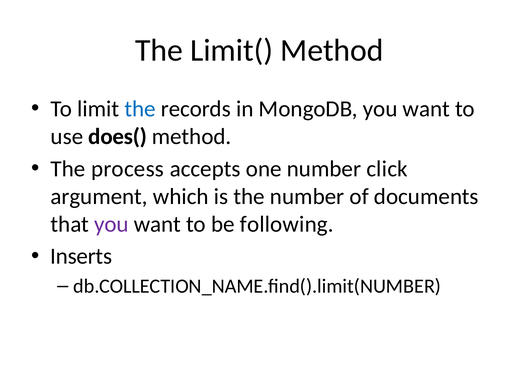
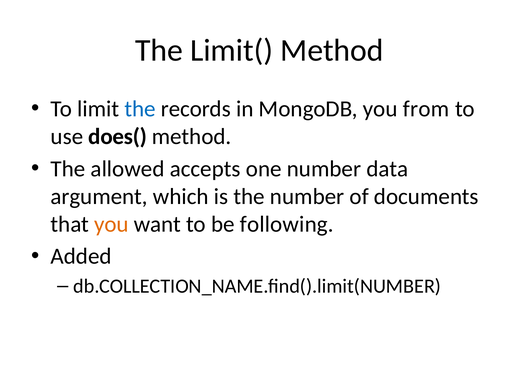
MongoDB you want: want -> from (426, 109)
process: process -> allowed (128, 169)
click: click -> data (387, 169)
you colour: purple -> orange (111, 224)
Inserts: Inserts -> Added (81, 257)
